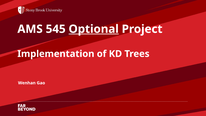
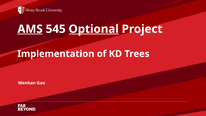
AMS underline: none -> present (30, 29)
